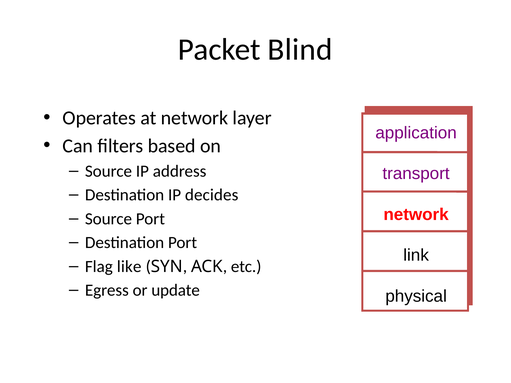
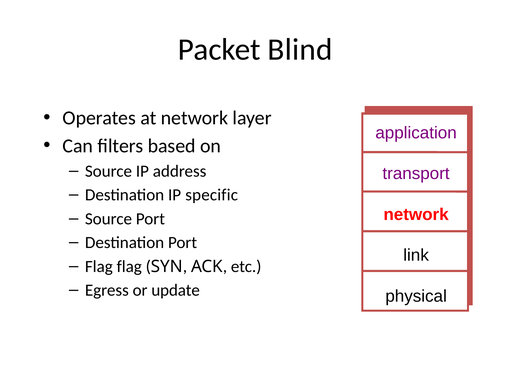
decides: decides -> specific (212, 195)
Flag like: like -> flag (129, 267)
